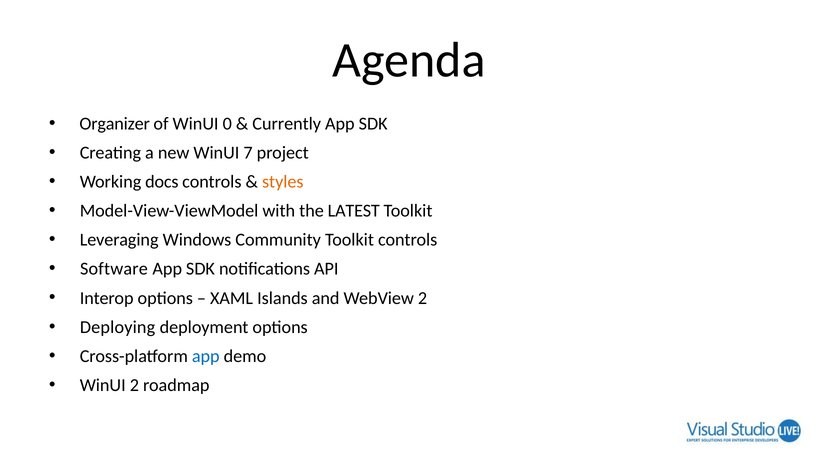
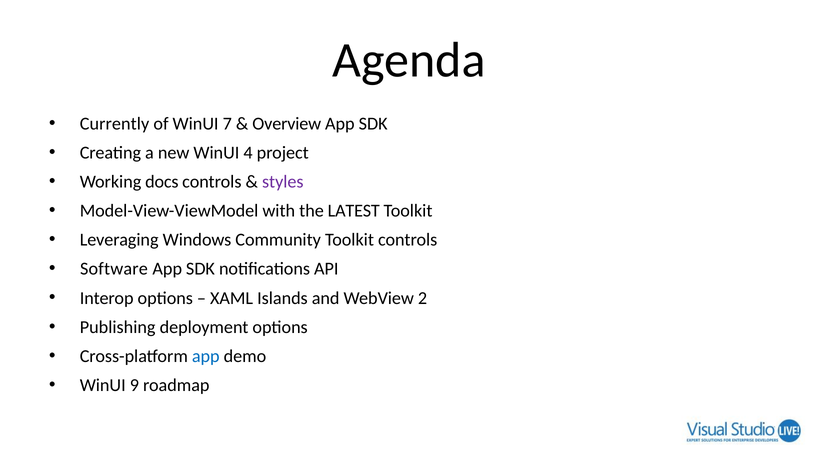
Organizer: Organizer -> Currently (115, 124)
0: 0 -> 7 (227, 124)
Currently: Currently -> Overview (287, 124)
7: 7 -> 4 (248, 153)
styles colour: orange -> purple (283, 182)
Deploying: Deploying -> Publishing (118, 327)
WinUI 2: 2 -> 9 (134, 385)
